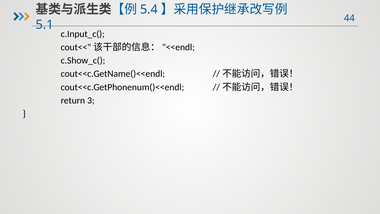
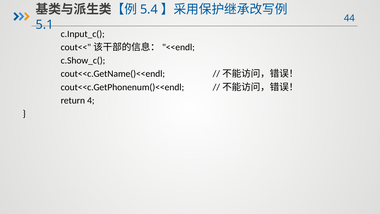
3: 3 -> 4 (91, 100)
